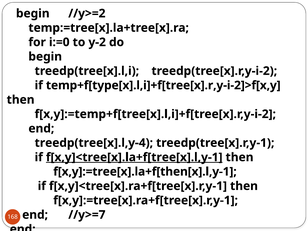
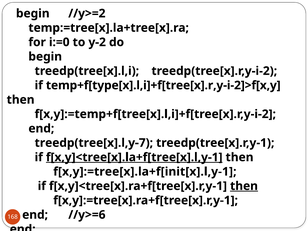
treedp(tree[x].l,y-4: treedp(tree[x].l,y-4 -> treedp(tree[x].l,y-7 (94, 143)
f[x,y]:=tree[x].la+f[then[x].l,y-1: f[x,y]:=tree[x].la+f[then[x].l,y-1 -> f[x,y]:=tree[x].la+f[init[x].l,y-1 (145, 172)
then underline: none -> present (244, 186)
//y>=7: //y>=7 -> //y>=6 (87, 215)
